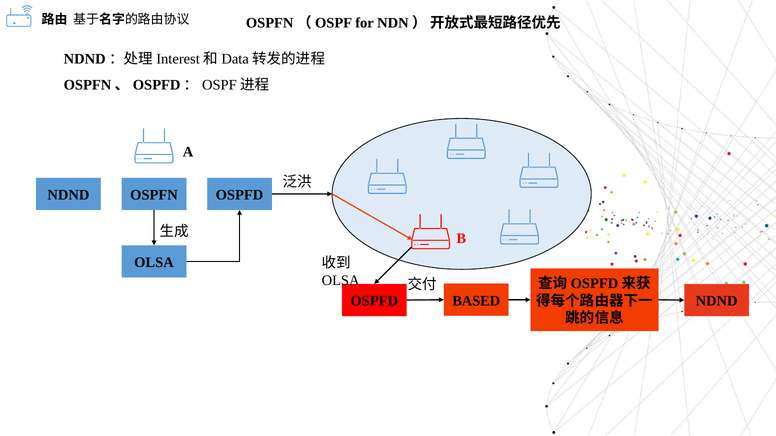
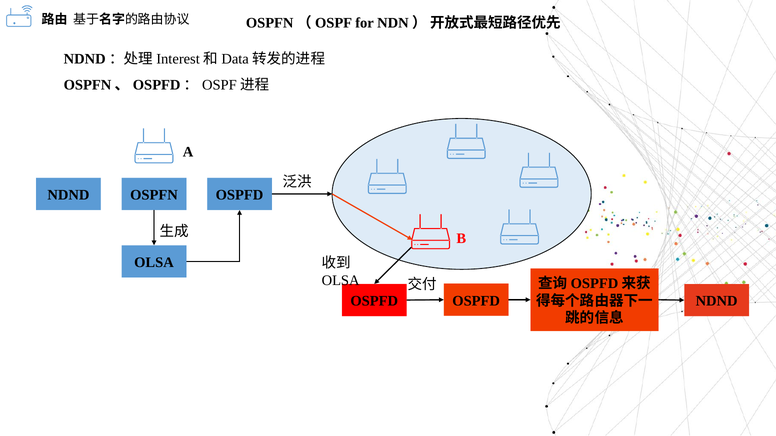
BASED: BASED -> OSPFD (476, 301)
